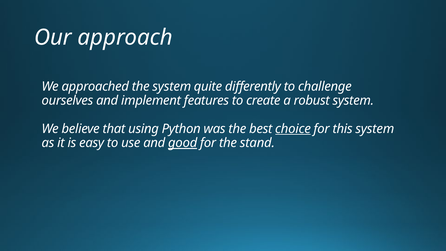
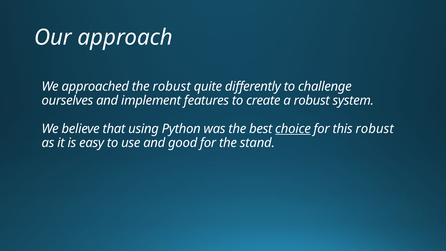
the system: system -> robust (172, 87)
this system: system -> robust (375, 129)
good underline: present -> none (183, 143)
